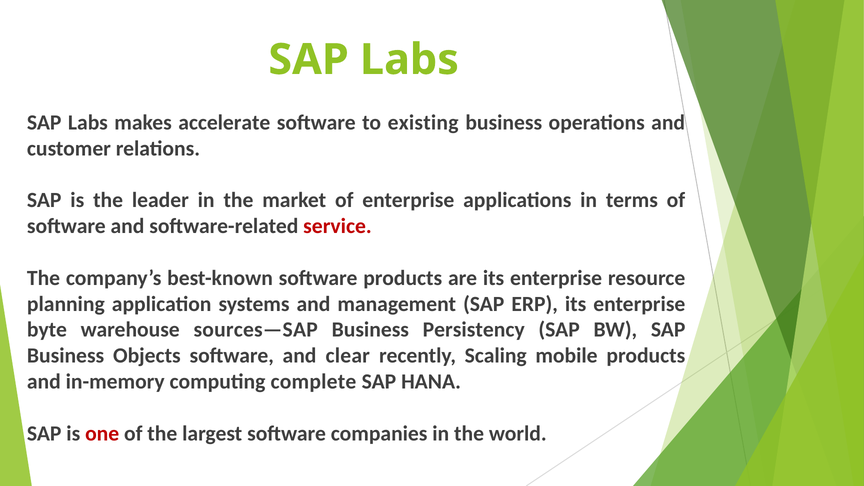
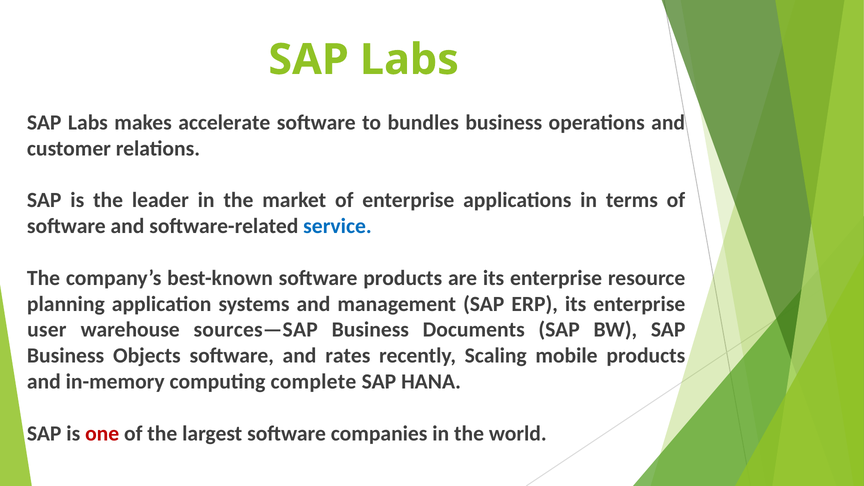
existing: existing -> bundles (423, 122)
service colour: red -> blue (337, 226)
byte: byte -> user (47, 330)
Persistency: Persistency -> Documents (474, 330)
clear: clear -> rates (348, 356)
